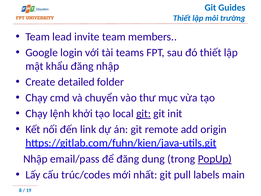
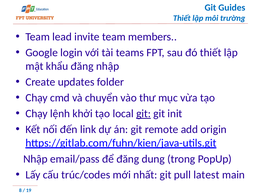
detailed: detailed -> updates (76, 82)
PopUp underline: present -> none (215, 159)
labels: labels -> latest (206, 175)
